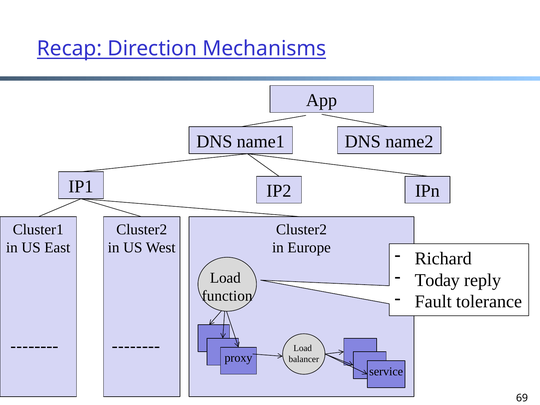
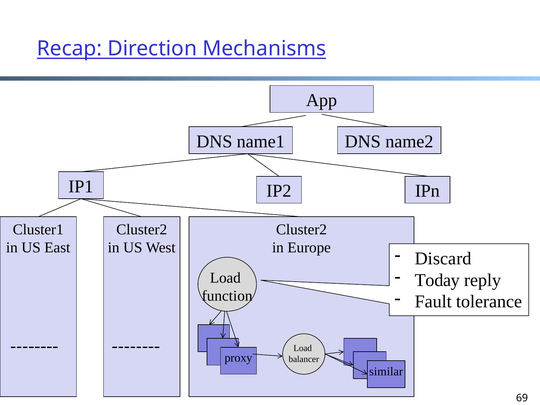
Richard: Richard -> Discard (443, 258)
service: service -> similar (386, 371)
